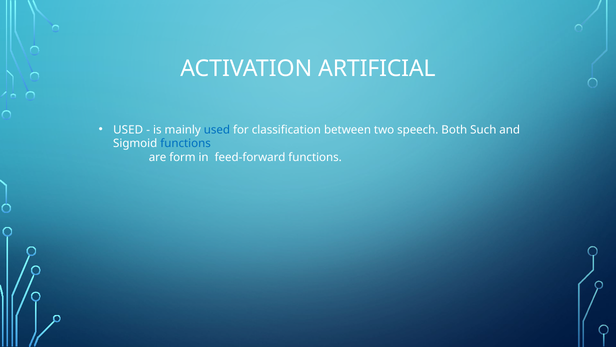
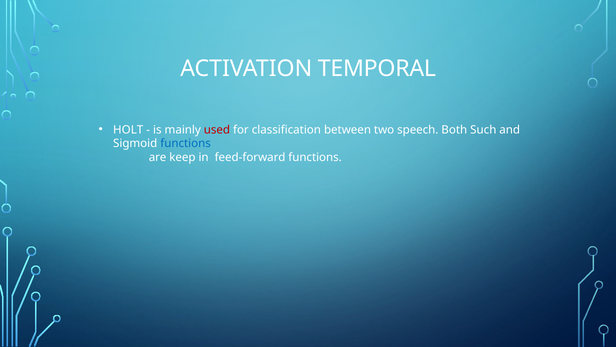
ARTIFICIAL: ARTIFICIAL -> TEMPORAL (377, 68)
USED: USED -> HOLT (128, 130)
used colour: blue -> red (217, 130)
form: form -> keep (182, 157)
